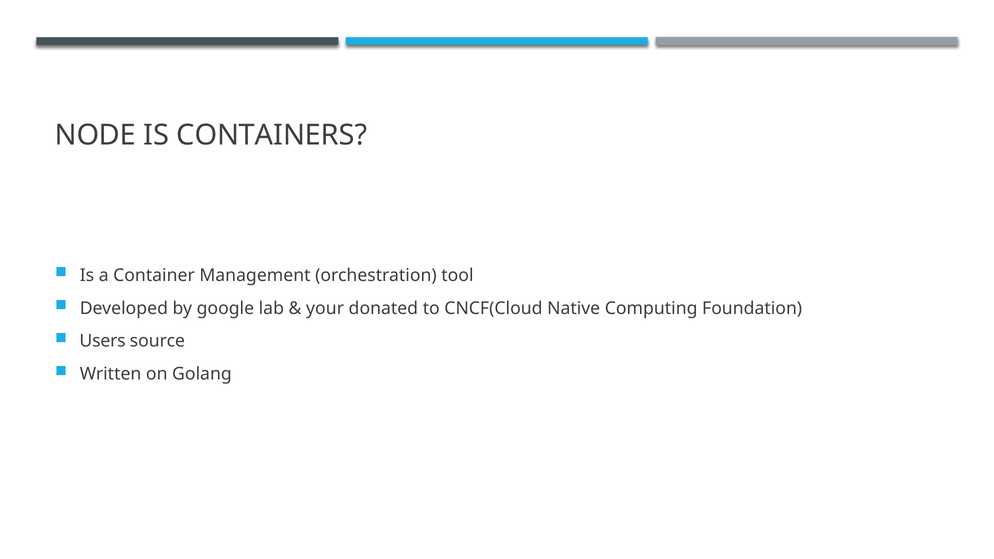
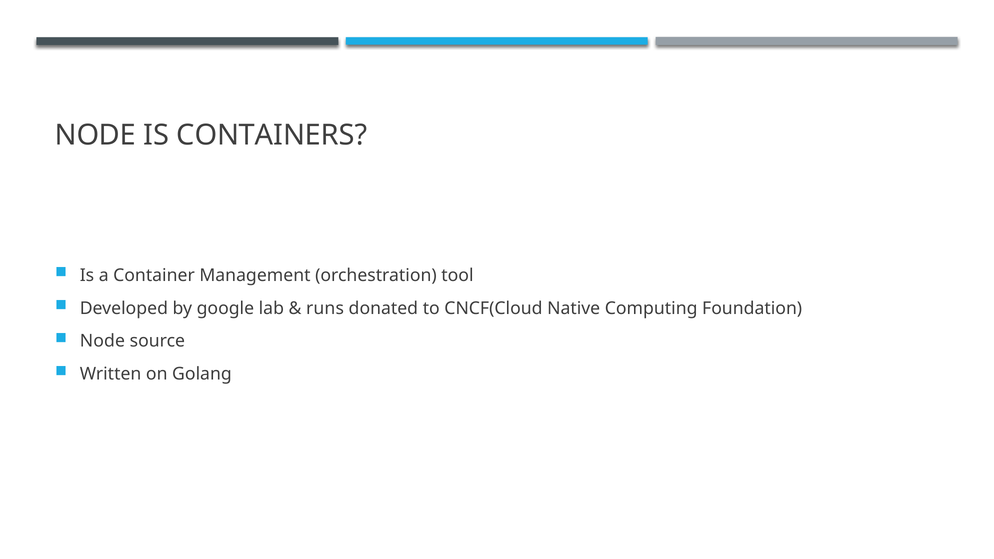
your: your -> runs (325, 308)
Users: Users -> Node (102, 341)
